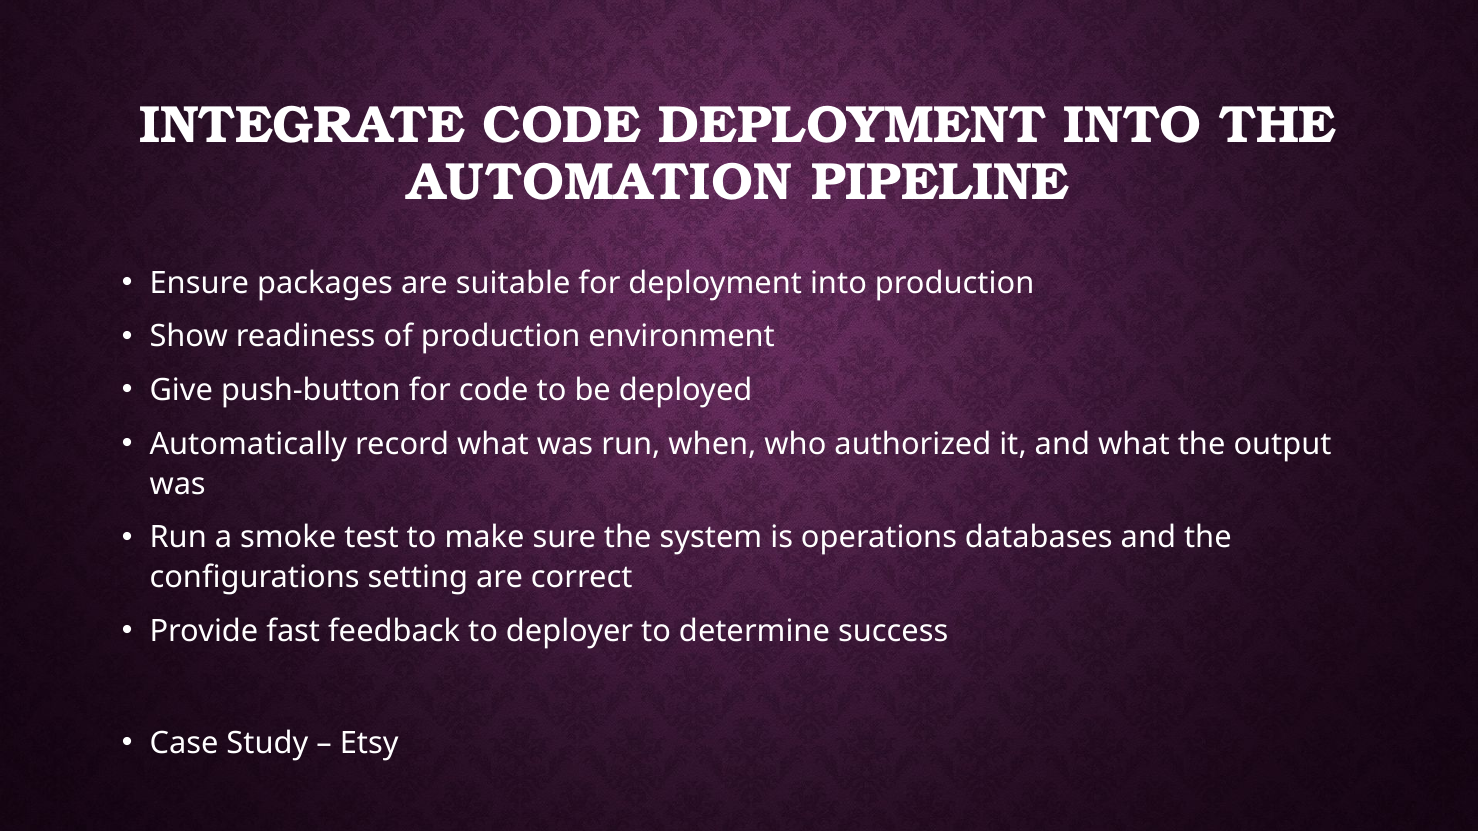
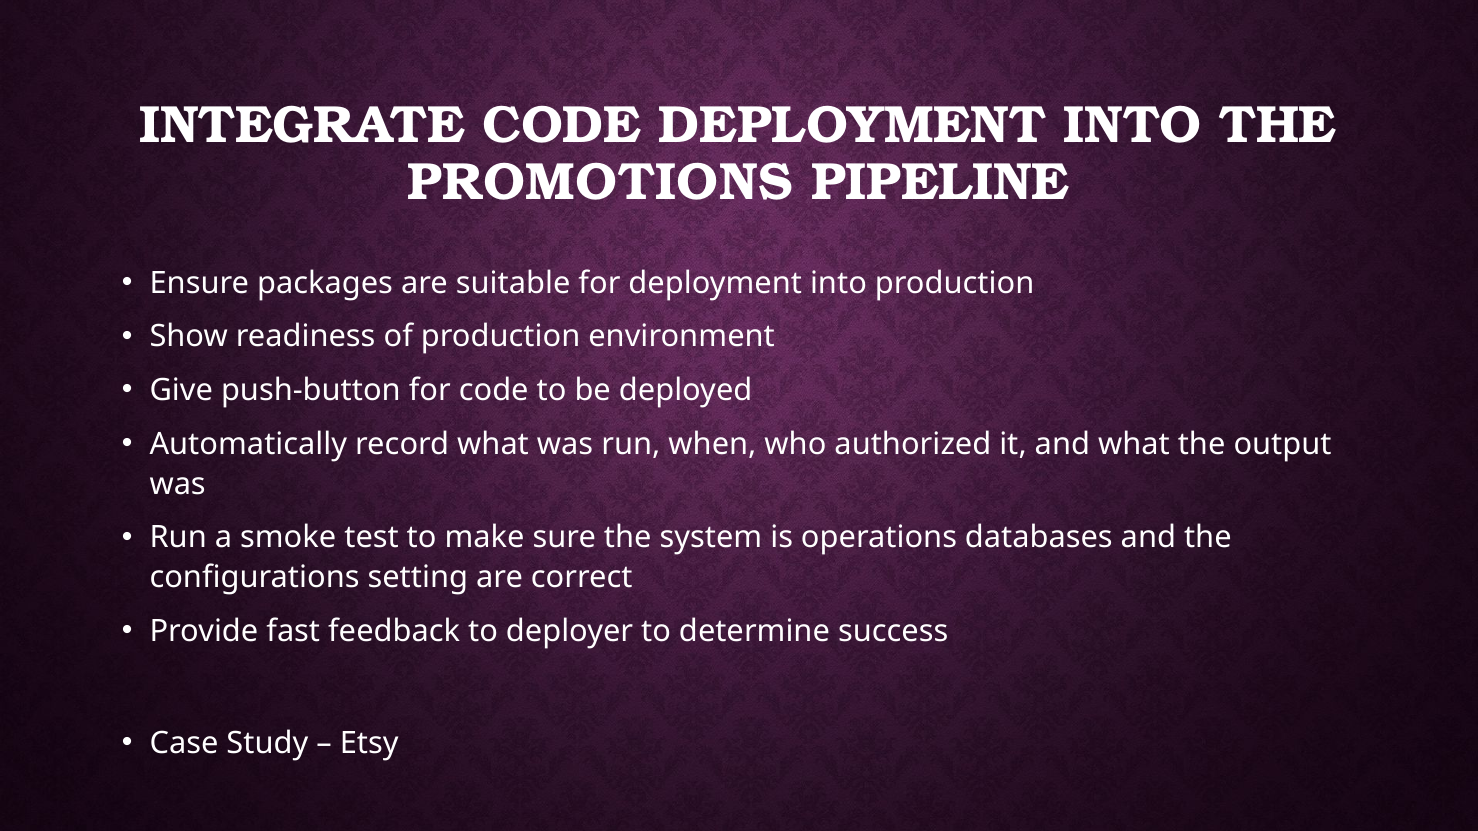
AUTOMATION: AUTOMATION -> PROMOTIONS (600, 182)
